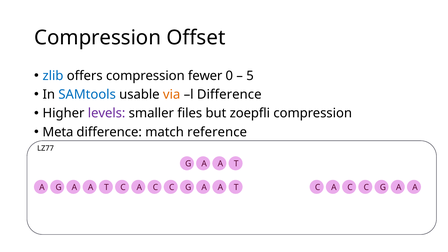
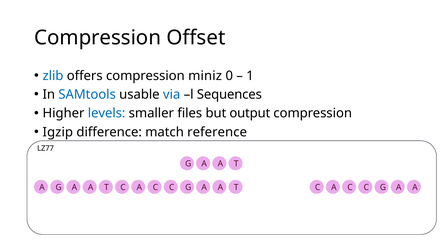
fewer: fewer -> miniz (205, 76)
5: 5 -> 1 (250, 76)
via colour: orange -> blue (172, 95)
l Difference: Difference -> Sequences (229, 95)
levels colour: purple -> blue (107, 113)
zoepfli: zoepfli -> output (250, 113)
Meta: Meta -> Igzip (58, 132)
